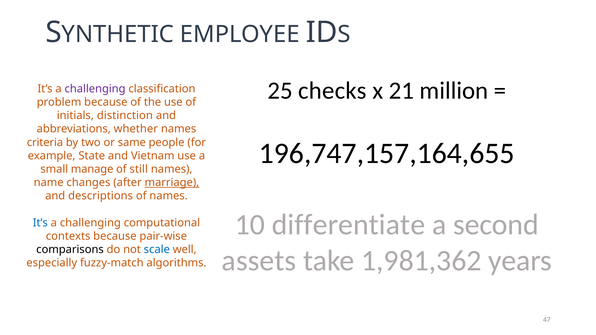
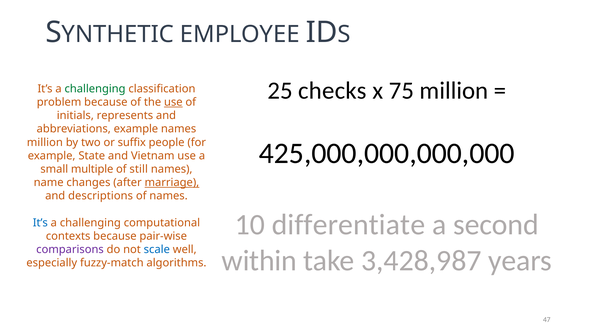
21: 21 -> 75 (401, 91)
challenging colour: purple -> green (95, 89)
use underline: none -> present (173, 102)
distinction: distinction -> represents (125, 116)
abbreviations whether: whether -> example (136, 129)
criteria: criteria -> million (45, 142)
same: same -> suffix (132, 142)
196,747,157,164,655: 196,747,157,164,655 -> 425,000,000,000,000 (387, 153)
manage: manage -> multiple (92, 169)
comparisons colour: black -> purple (70, 250)
assets: assets -> within (259, 261)
1,981,362: 1,981,362 -> 3,428,987 (421, 261)
